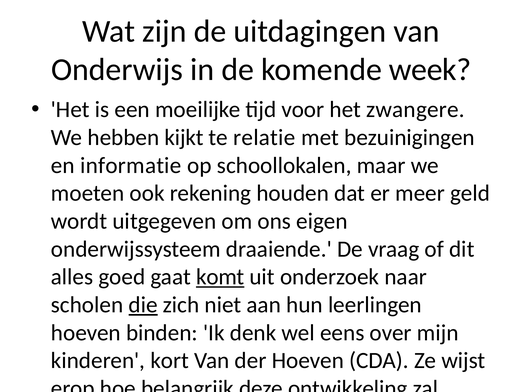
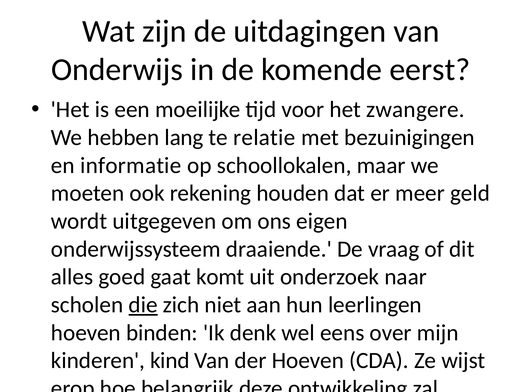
week: week -> eerst (430, 70)
kijkt: kijkt -> lang (184, 137)
komt underline: present -> none (220, 277)
kort: kort -> kind (170, 360)
